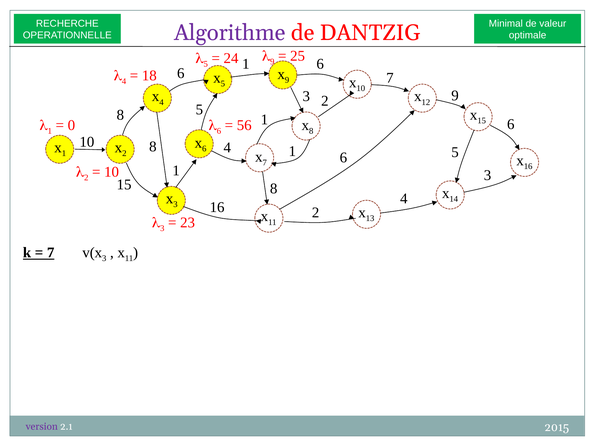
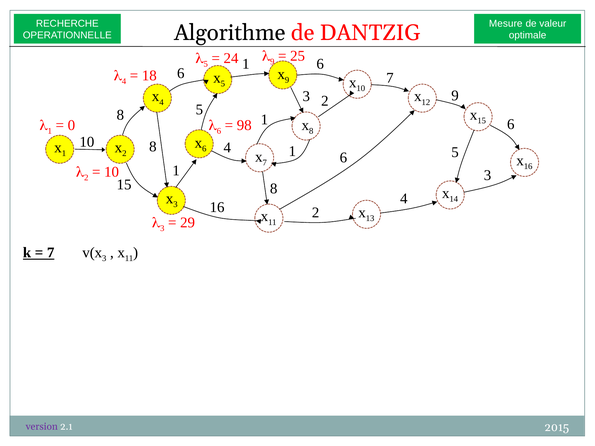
Minimal: Minimal -> Mesure (506, 23)
Algorithme colour: purple -> black (230, 33)
56: 56 -> 98 (244, 125)
23: 23 -> 29 (188, 223)
